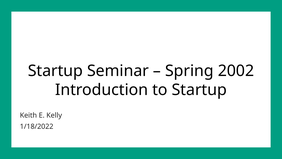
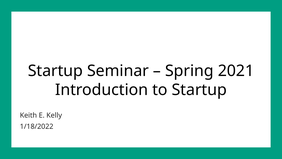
2002: 2002 -> 2021 (236, 71)
